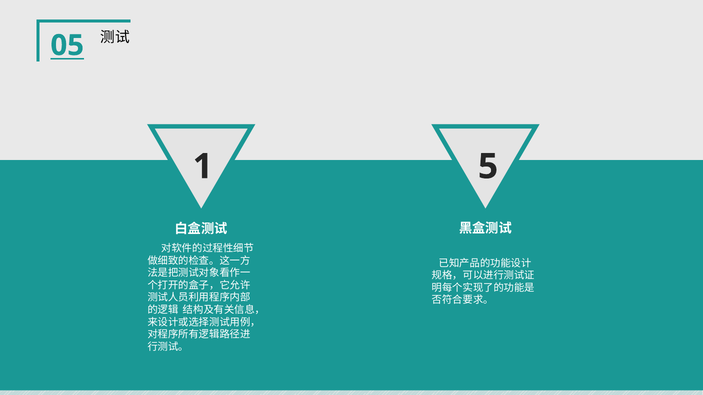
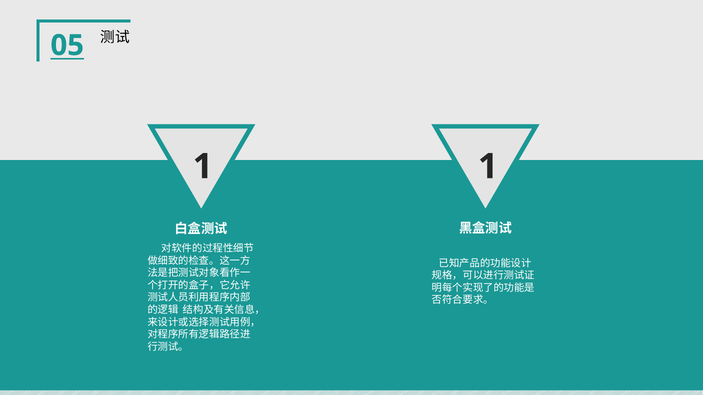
1 5: 5 -> 1 (488, 167)
